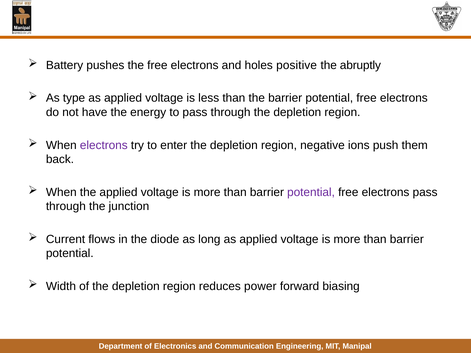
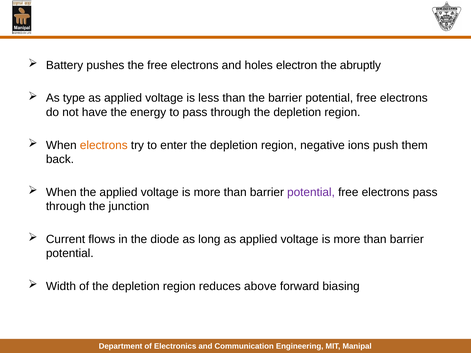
positive: positive -> electron (297, 65)
electrons colour: purple -> orange (104, 145)
power: power -> above (260, 287)
